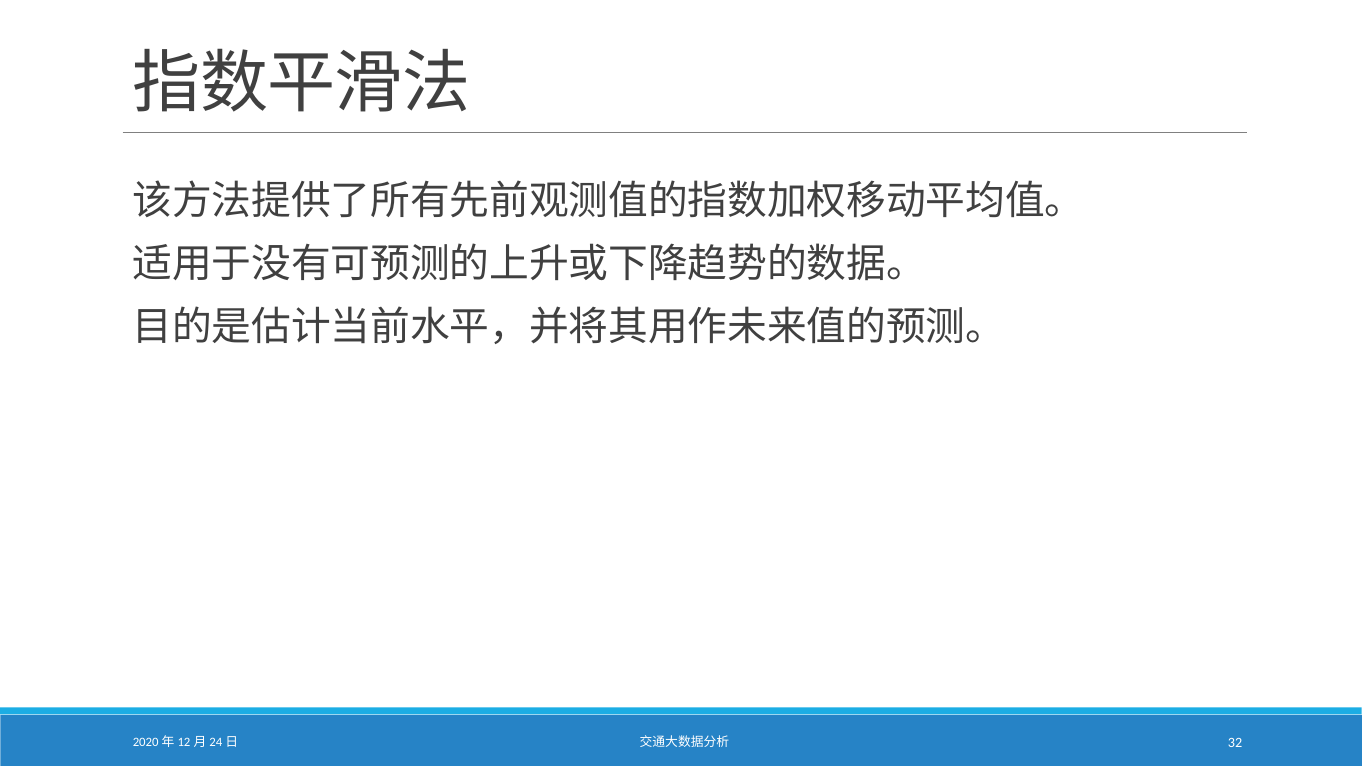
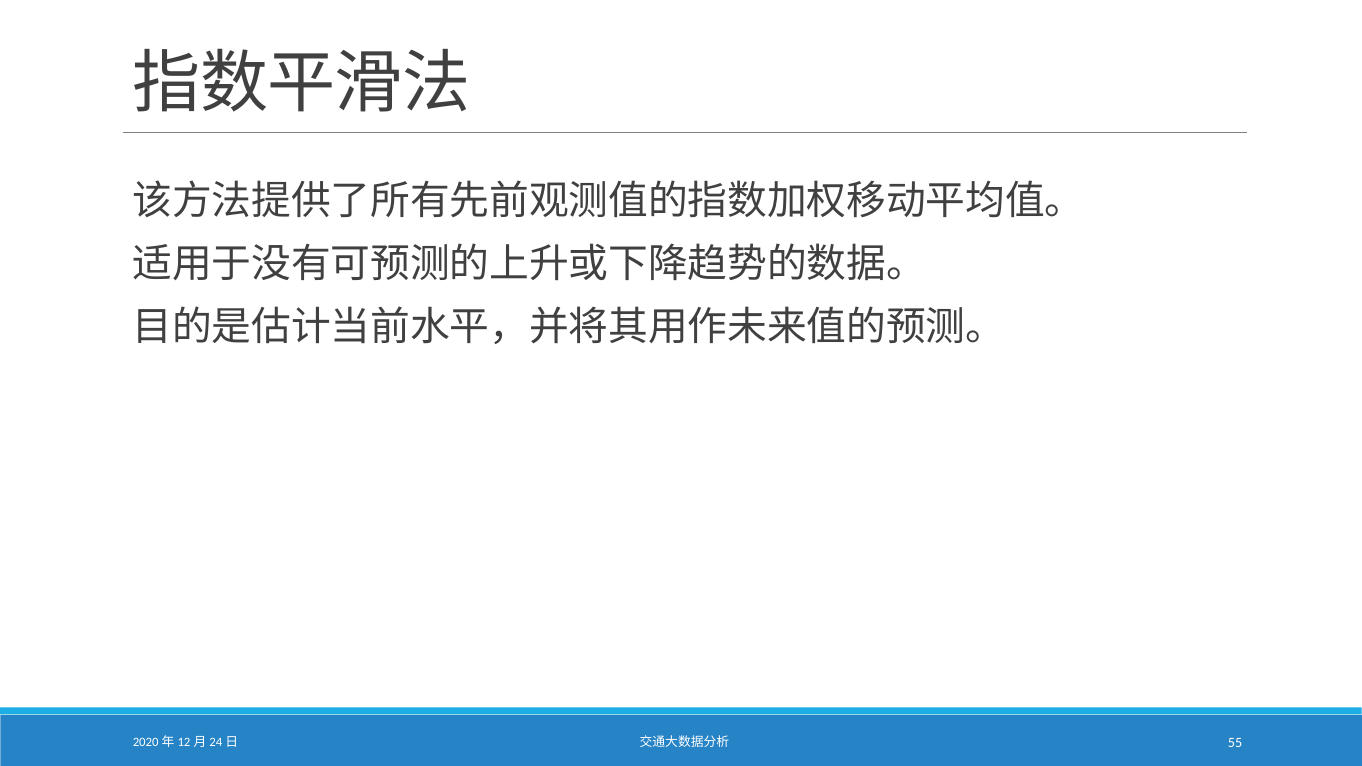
32: 32 -> 55 (1235, 743)
